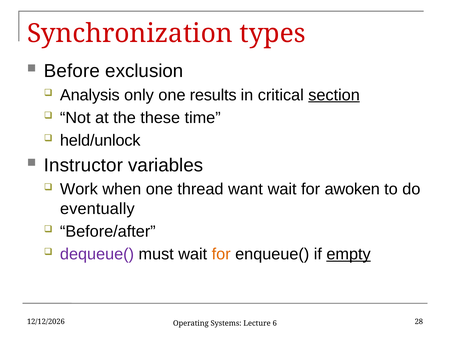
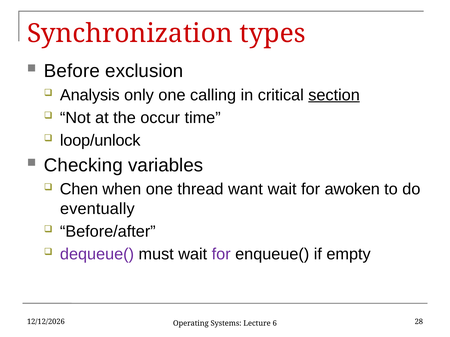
results: results -> calling (213, 95)
these: these -> occur (160, 118)
held/unlock: held/unlock -> loop/unlock (100, 141)
Instructor: Instructor -> Checking (83, 166)
Work: Work -> Chen (79, 190)
for colour: orange -> purple (221, 255)
empty underline: present -> none (349, 255)
